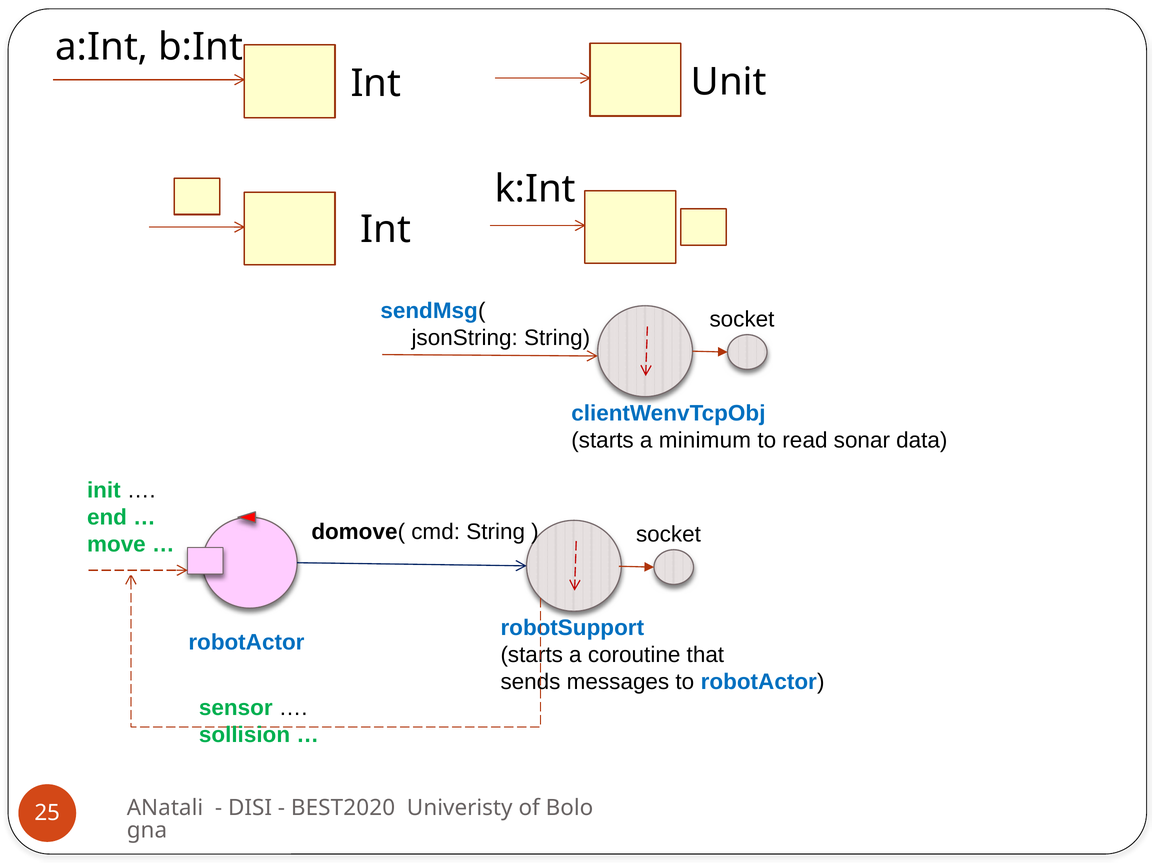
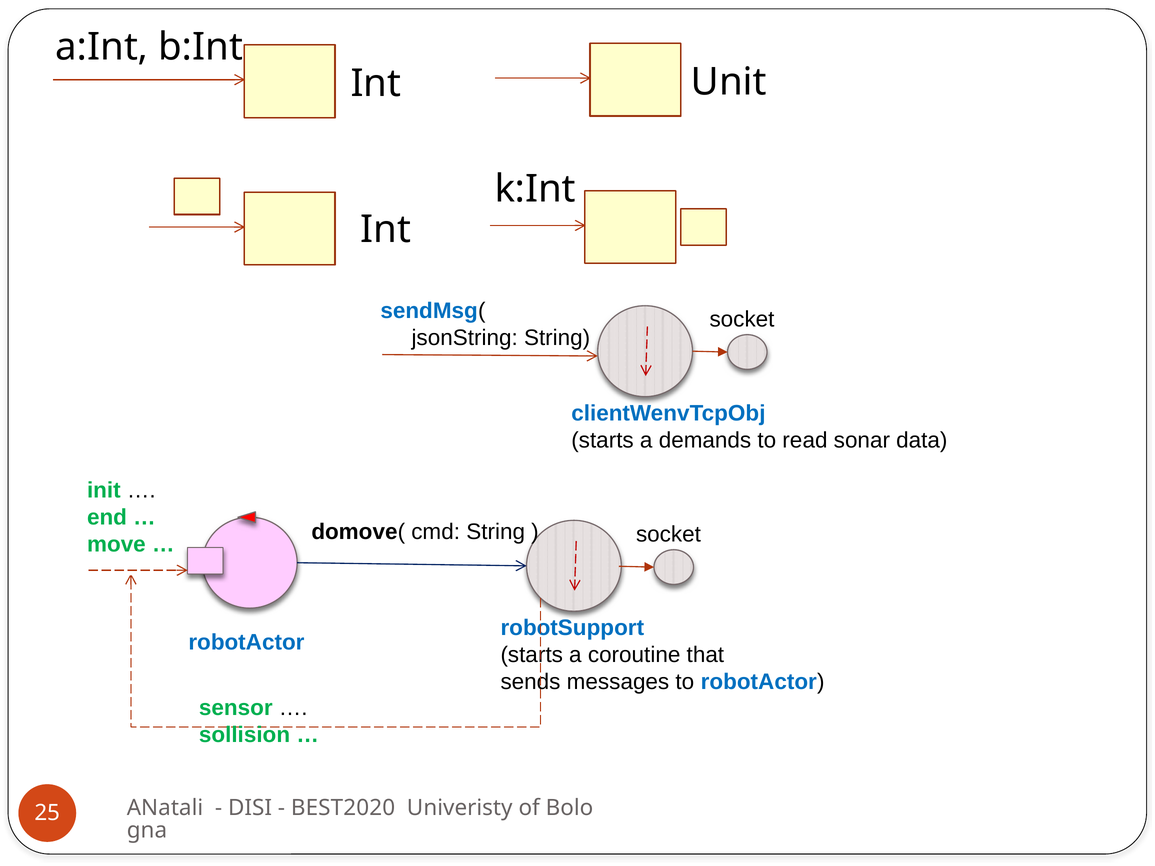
minimum: minimum -> demands (705, 440)
